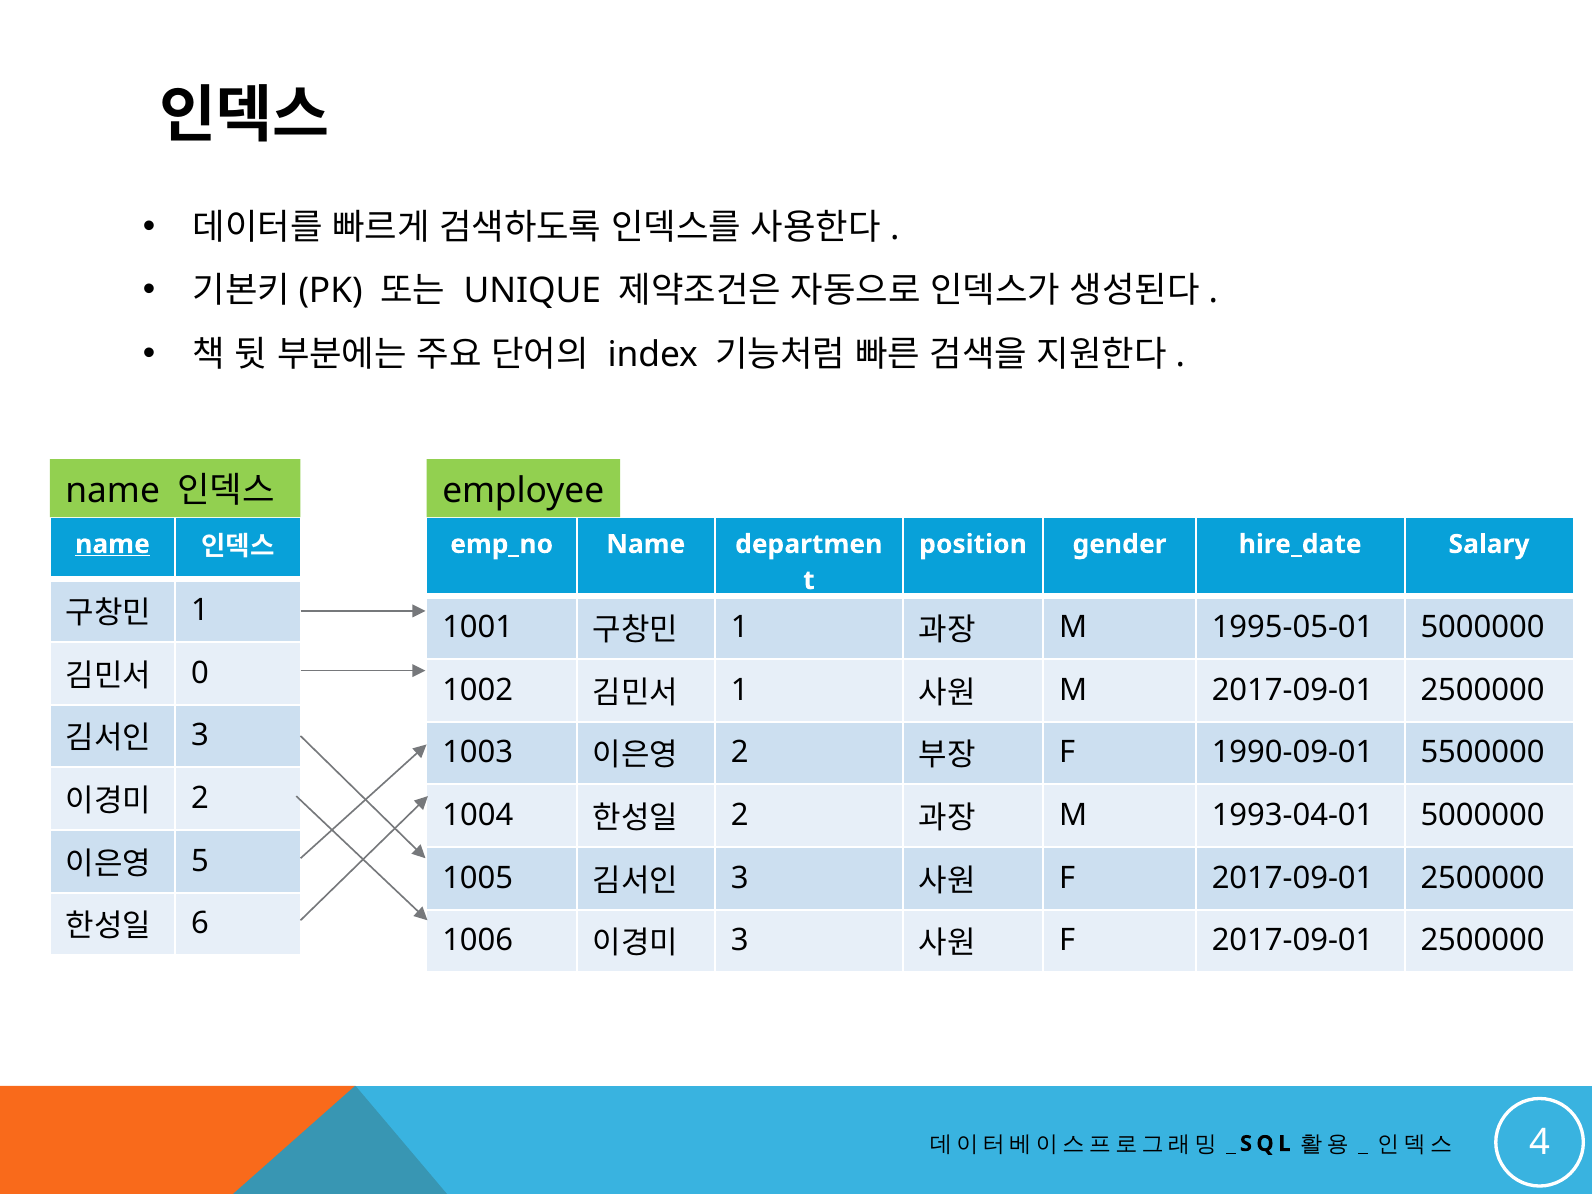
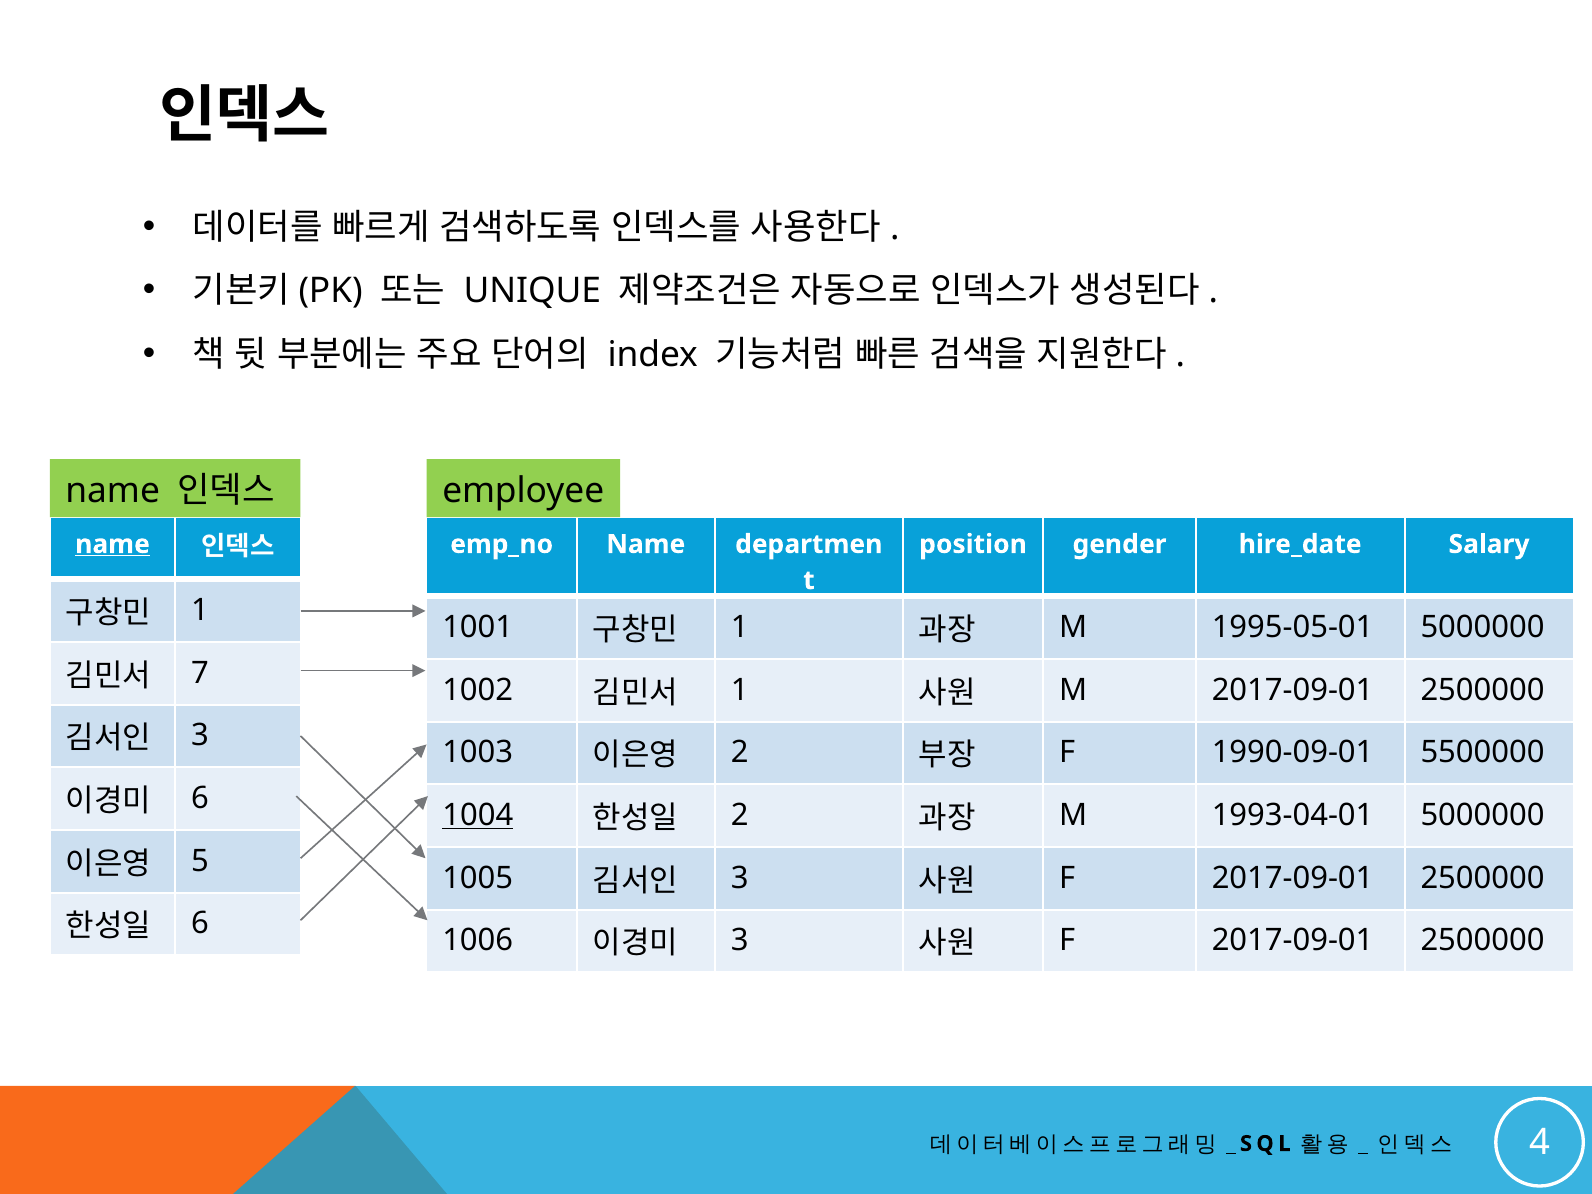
0: 0 -> 7 (200, 673)
2: 2 -> 6 (200, 798)
1004 underline: none -> present (478, 815)
